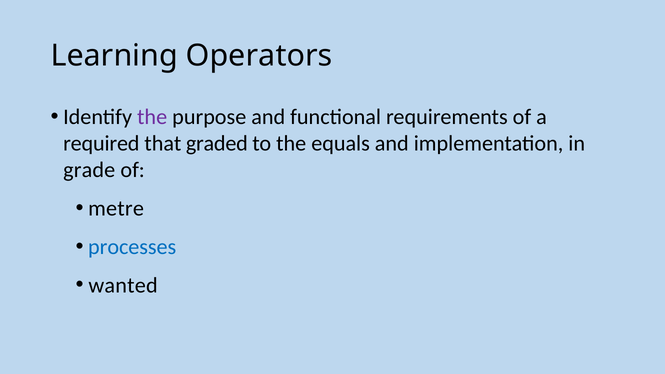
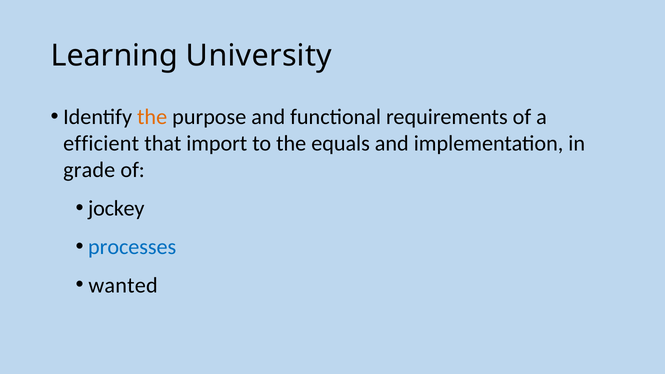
Operators: Operators -> University (259, 56)
the colour: purple -> orange (152, 117)
required: required -> efficient (101, 144)
graded: graded -> import (217, 144)
metre: metre -> jockey (116, 209)
